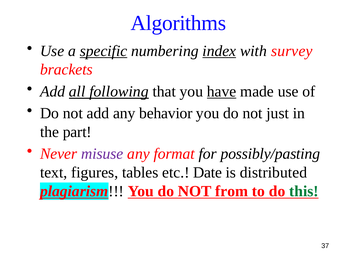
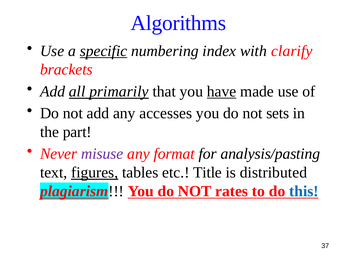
index underline: present -> none (219, 51)
survey: survey -> clarify (292, 51)
following: following -> primarily (119, 91)
behavior: behavior -> accesses (166, 113)
just: just -> sets (278, 113)
possibly/pasting: possibly/pasting -> analysis/pasting (270, 153)
figures underline: none -> present (95, 172)
Date: Date -> Title (207, 172)
from: from -> rates (232, 191)
this colour: green -> blue (304, 191)
